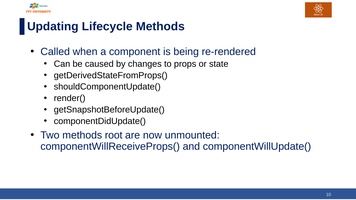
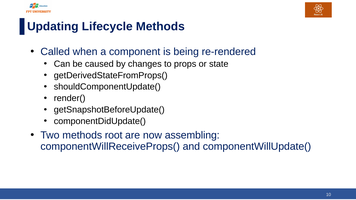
unmounted: unmounted -> assembling (192, 135)
